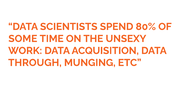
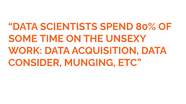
THROUGH: THROUGH -> CONSIDER (35, 63)
